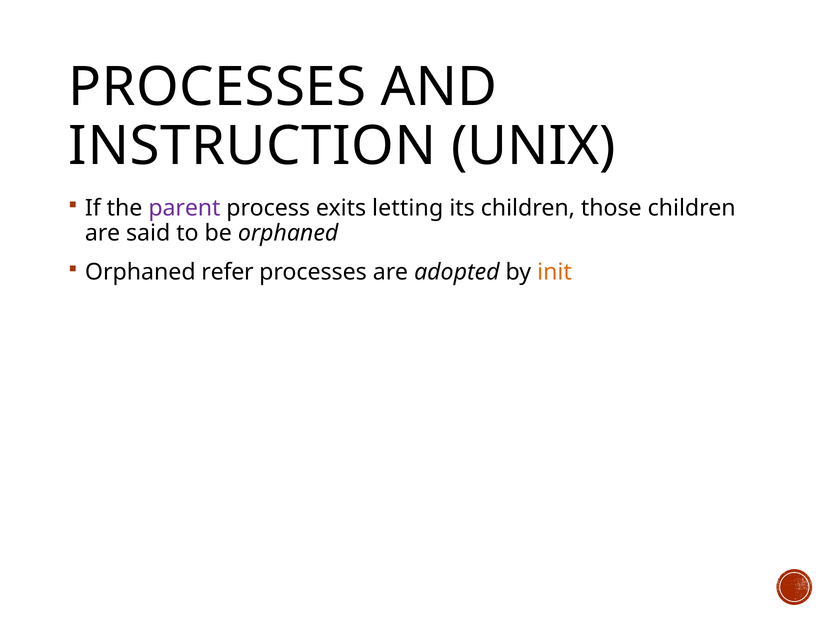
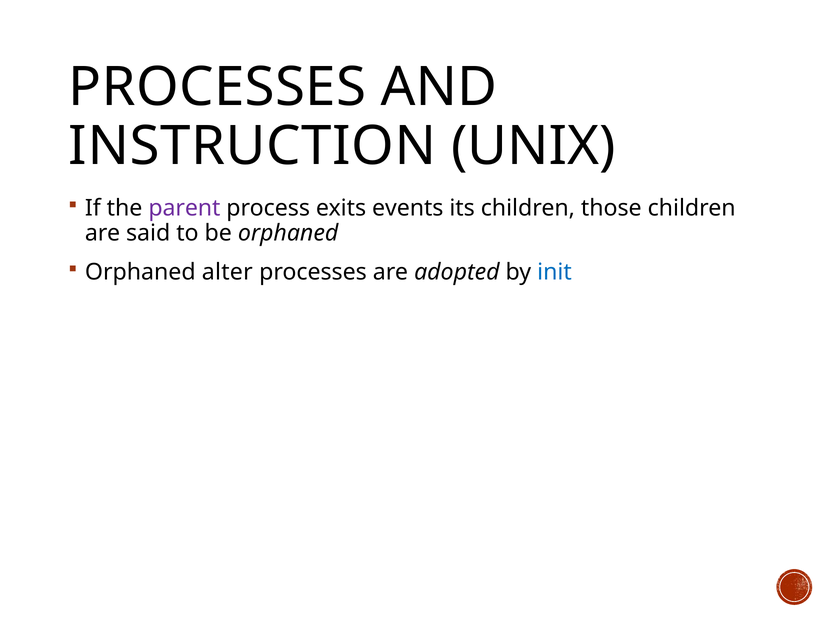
letting: letting -> events (408, 209)
refer: refer -> alter (227, 272)
init colour: orange -> blue (554, 272)
